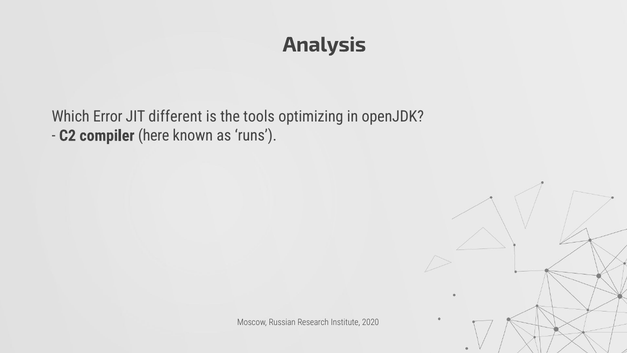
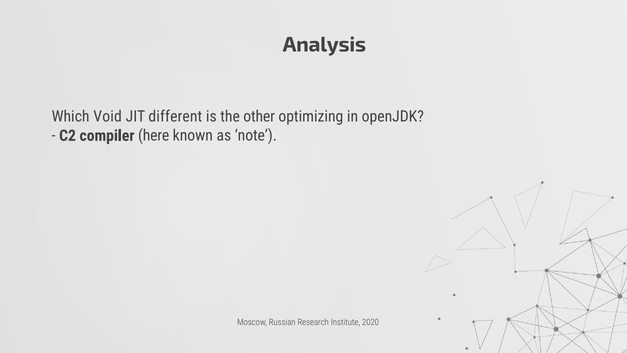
Error: Error -> Void (108, 117)
tools: tools -> other (259, 117)
runs: runs -> note (256, 136)
